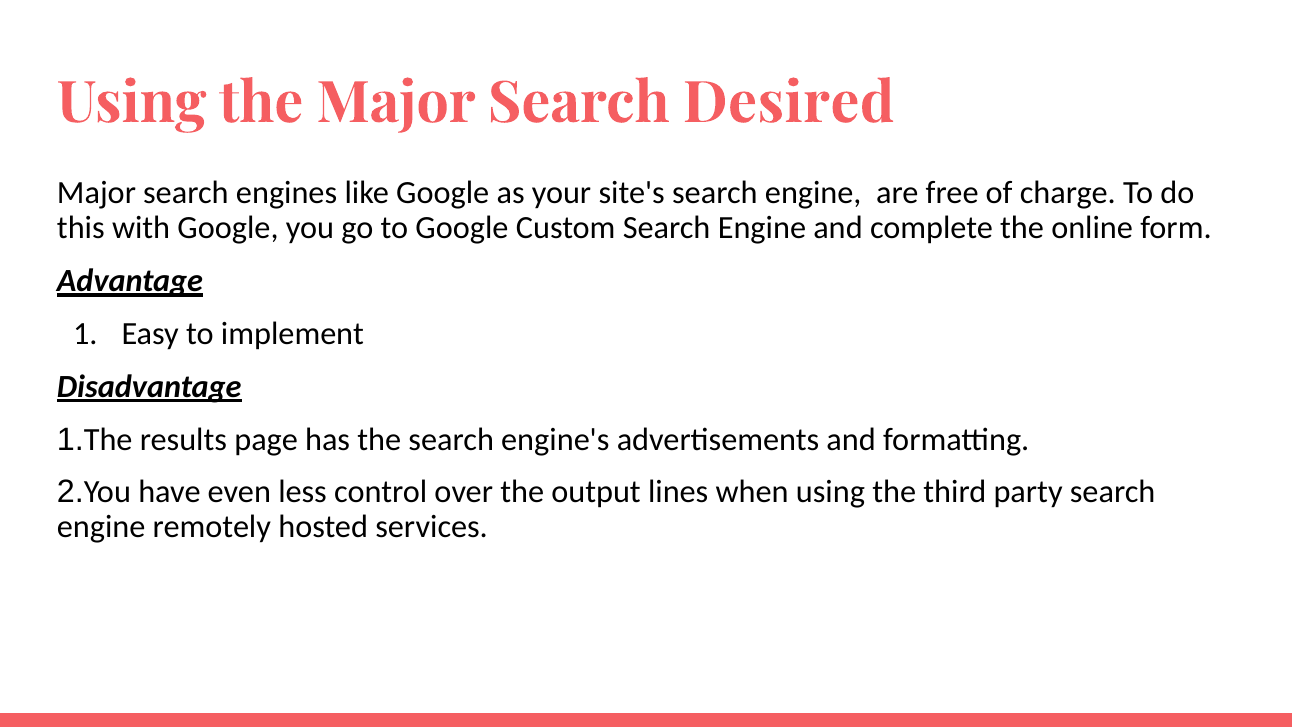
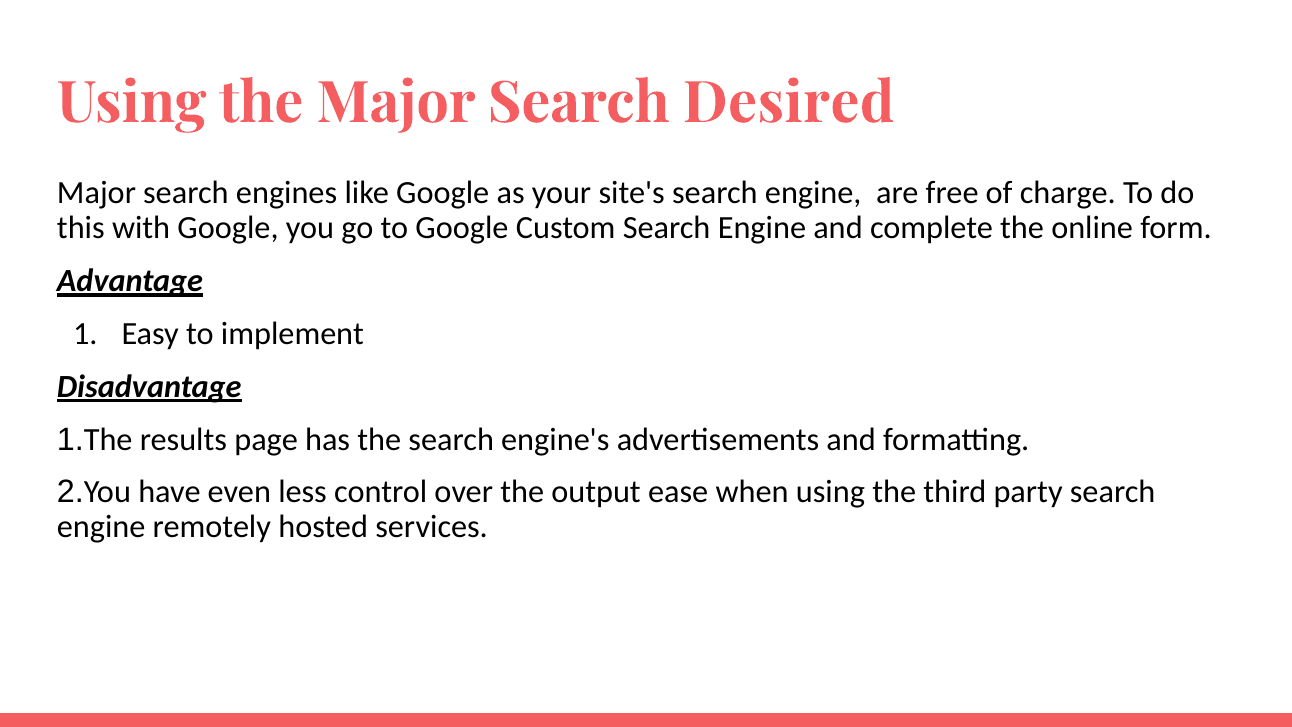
lines: lines -> ease (678, 492)
